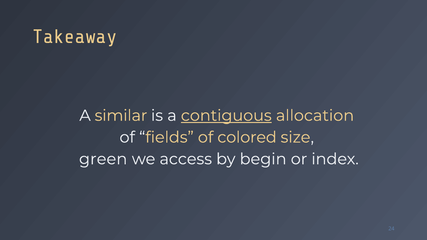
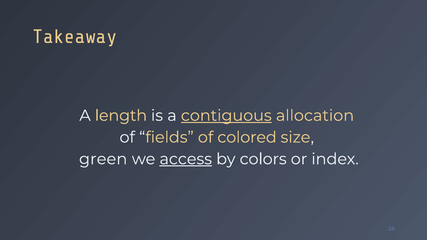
similar: similar -> length (121, 116)
access underline: none -> present (186, 159)
begin: begin -> colors (263, 159)
